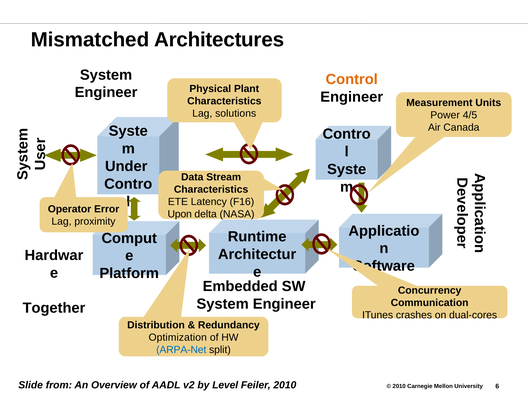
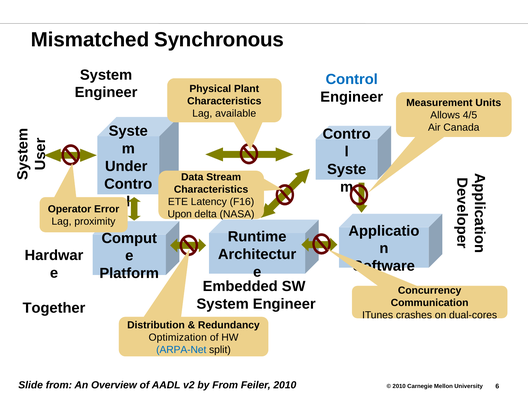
Architectures: Architectures -> Synchronous (219, 40)
Control colour: orange -> blue (352, 79)
solutions: solutions -> available (236, 113)
Power: Power -> Allows (445, 115)
by Level: Level -> From (225, 385)
